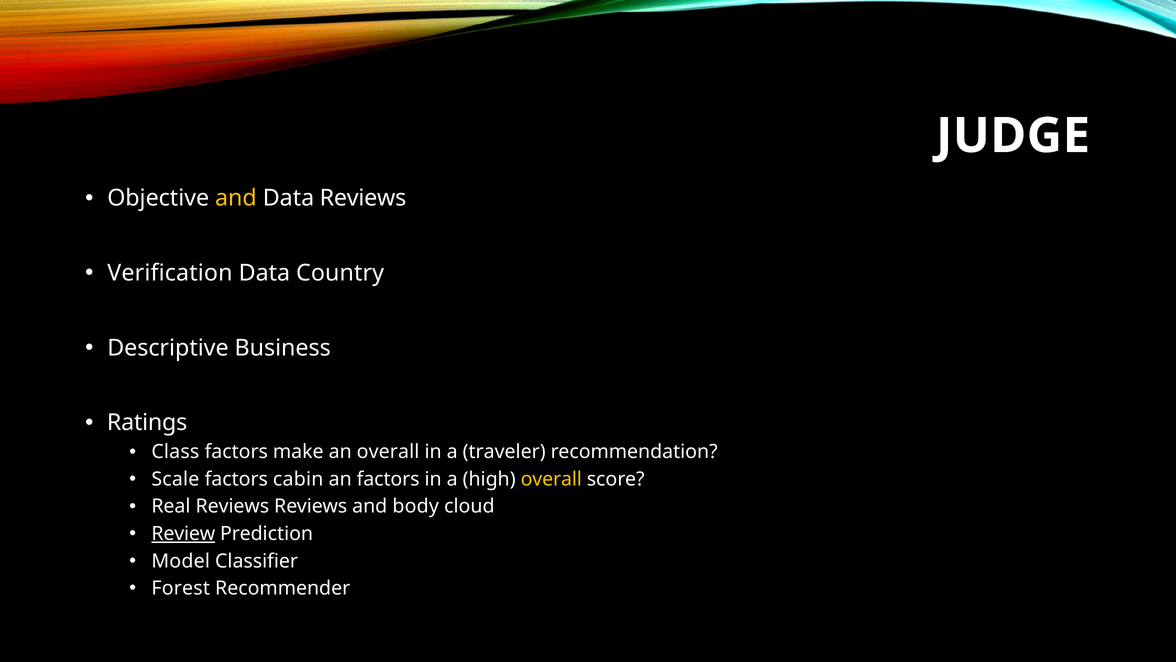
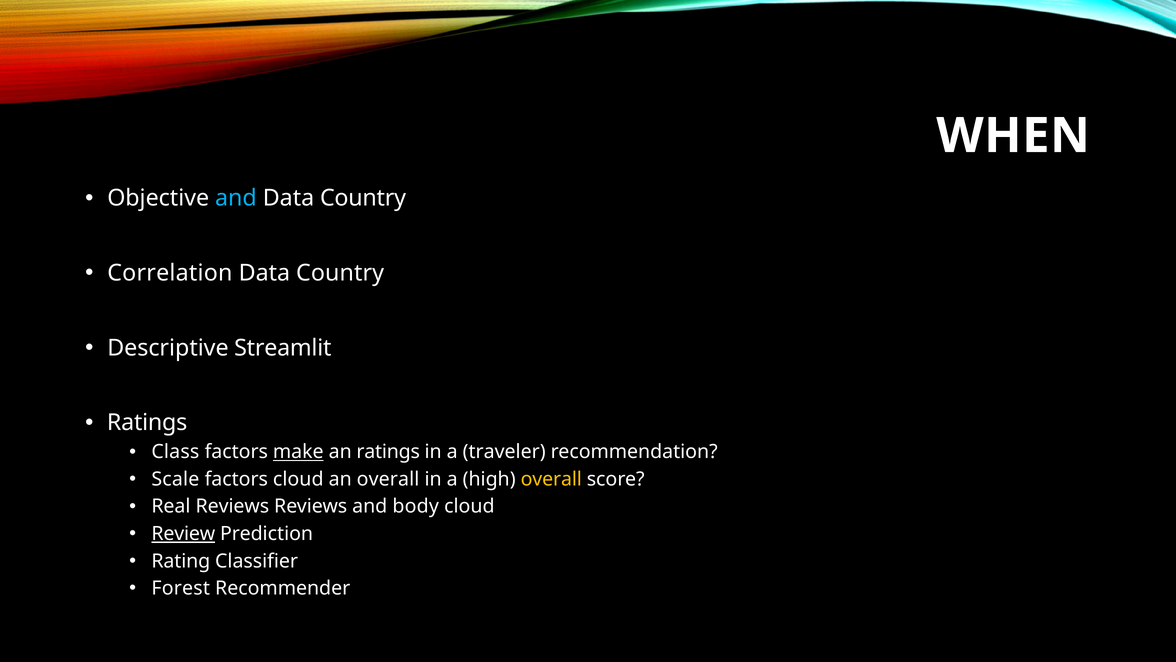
JUDGE: JUDGE -> WHEN (1013, 136)
and colour: yellow -> light blue (236, 198)
Reviews: Reviews -> Country (363, 198)
Verification: Verification -> Correlation (170, 273)
Business: Business -> Streamlit (283, 348)
make underline: none -> present (298, 452)
an overall: overall -> ratings (388, 452)
factors cabin: cabin -> cloud (298, 479)
an factors: factors -> overall (388, 479)
Model: Model -> Rating (181, 561)
